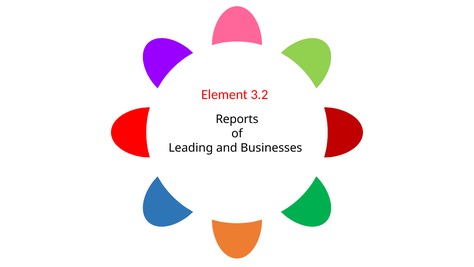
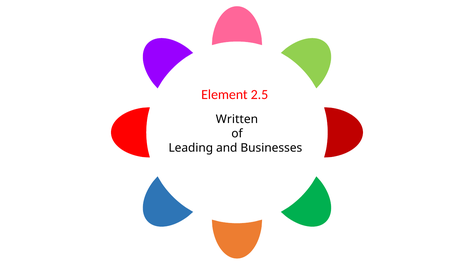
3.2: 3.2 -> 2.5 (259, 95)
Reports: Reports -> Written (237, 119)
